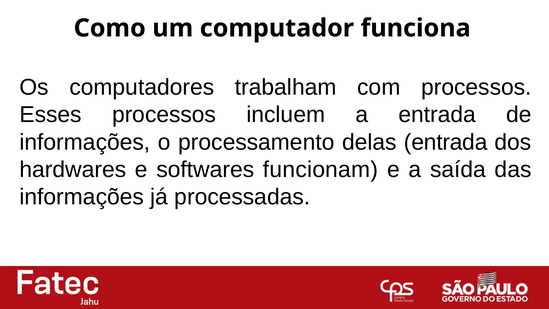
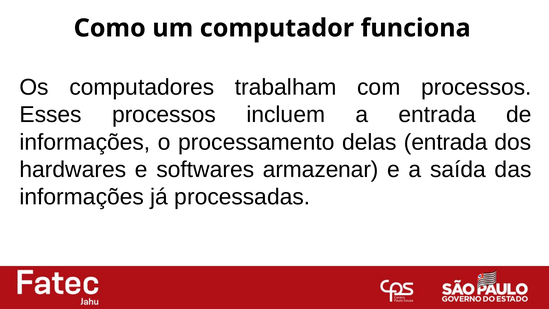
funcionam: funcionam -> armazenar (321, 170)
